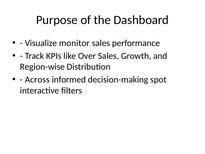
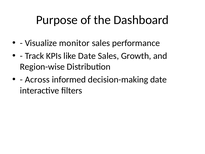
like Over: Over -> Date (87, 56)
decision-making spot: spot -> date (159, 79)
